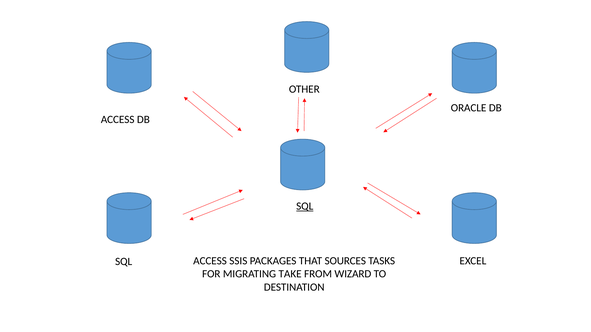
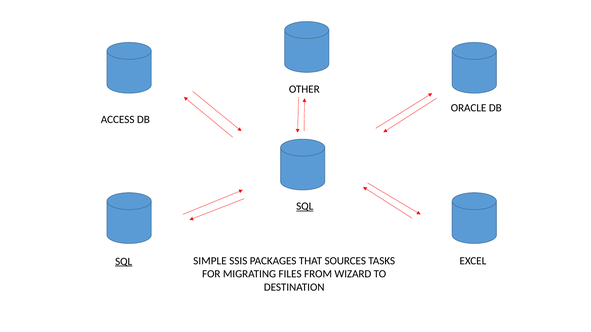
ACCESS: ACCESS -> SIMPLE (210, 261)
SQL underline: none -> present (124, 262)
TAKE: TAKE -> FILES (290, 274)
